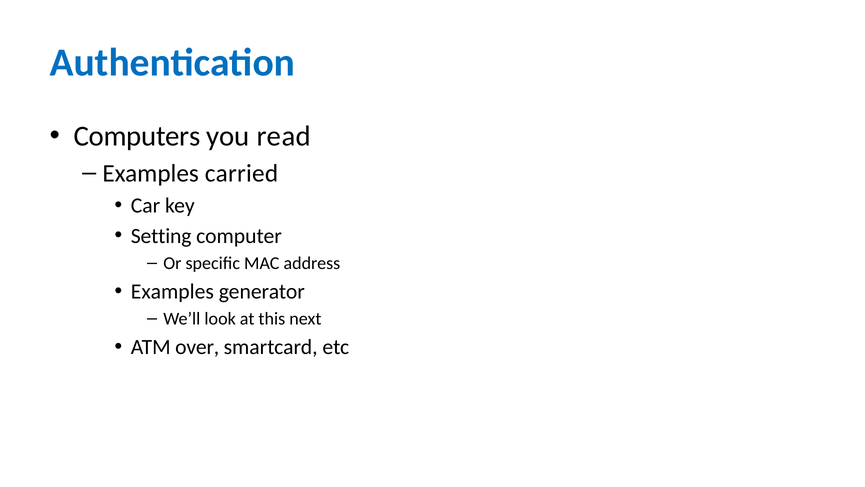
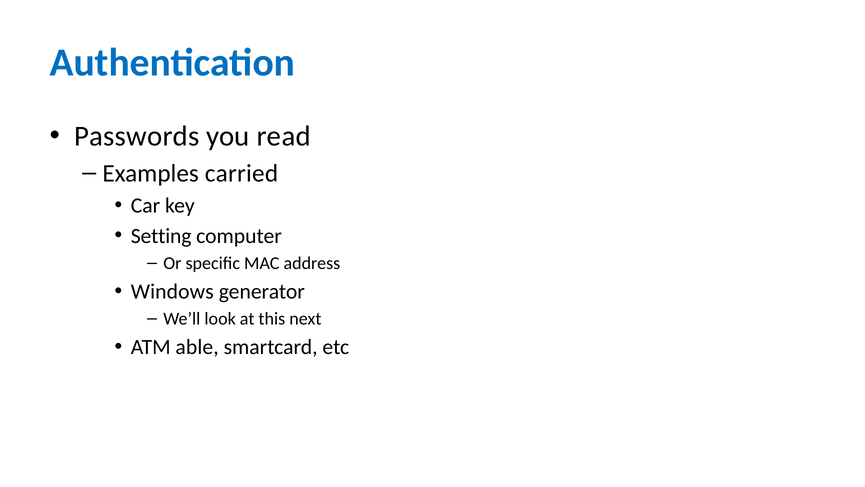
Computers: Computers -> Passwords (137, 136)
Examples: Examples -> Windows (172, 291)
over: over -> able (197, 347)
